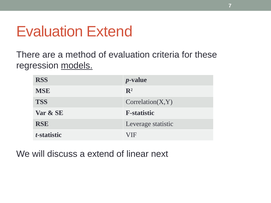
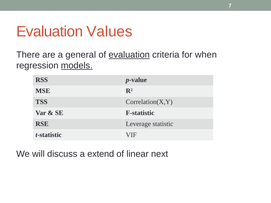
Evaluation Extend: Extend -> Values (109, 32)
method: method -> general (81, 55)
evaluation underline: none -> present (129, 55)
these: these -> when (206, 55)
